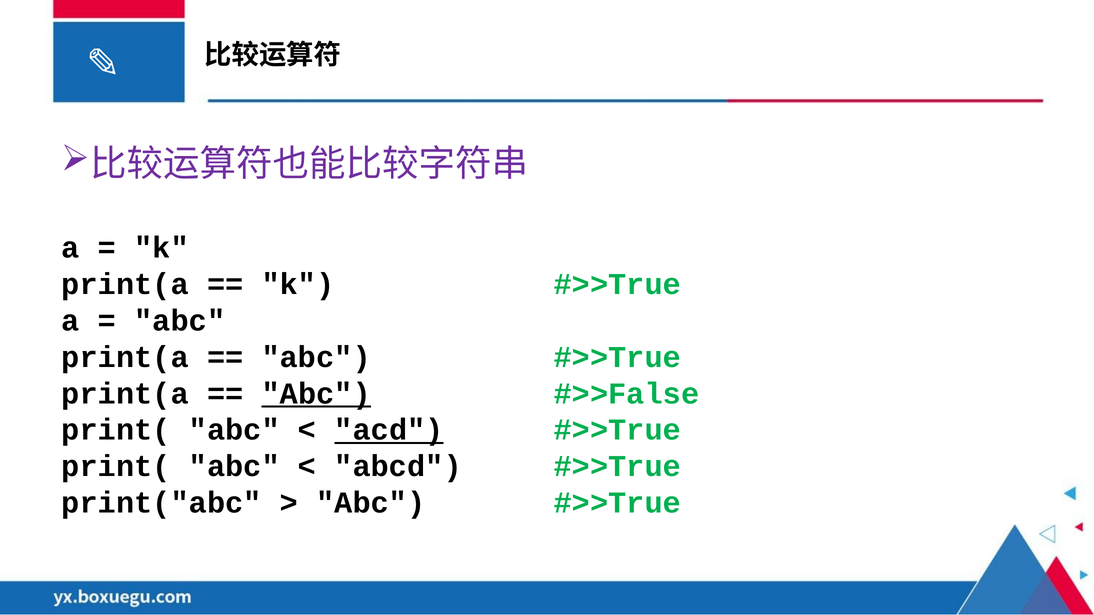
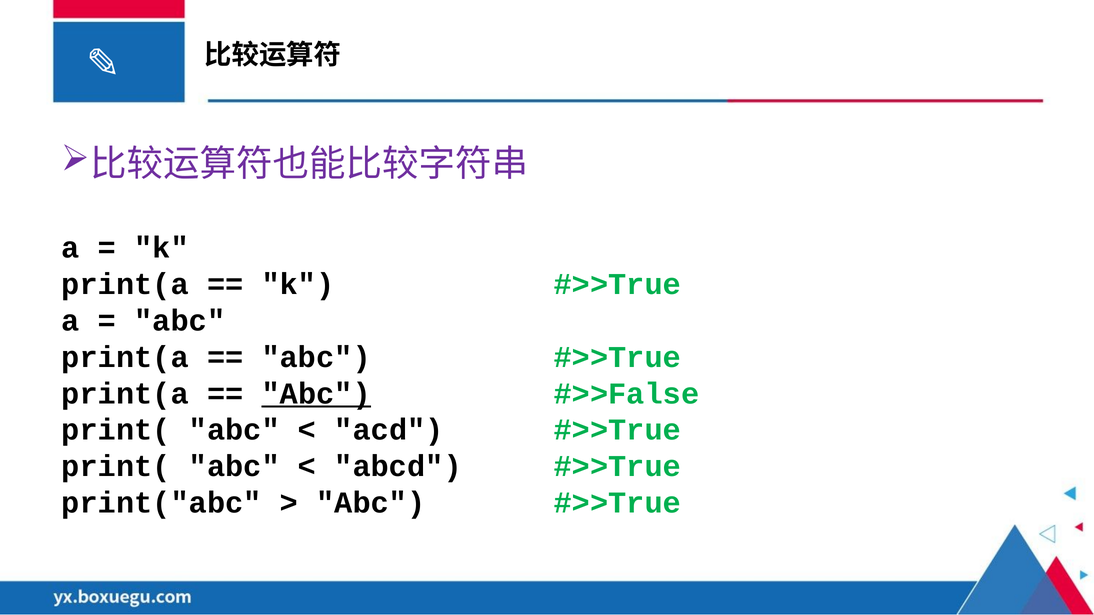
acd underline: present -> none (389, 430)
